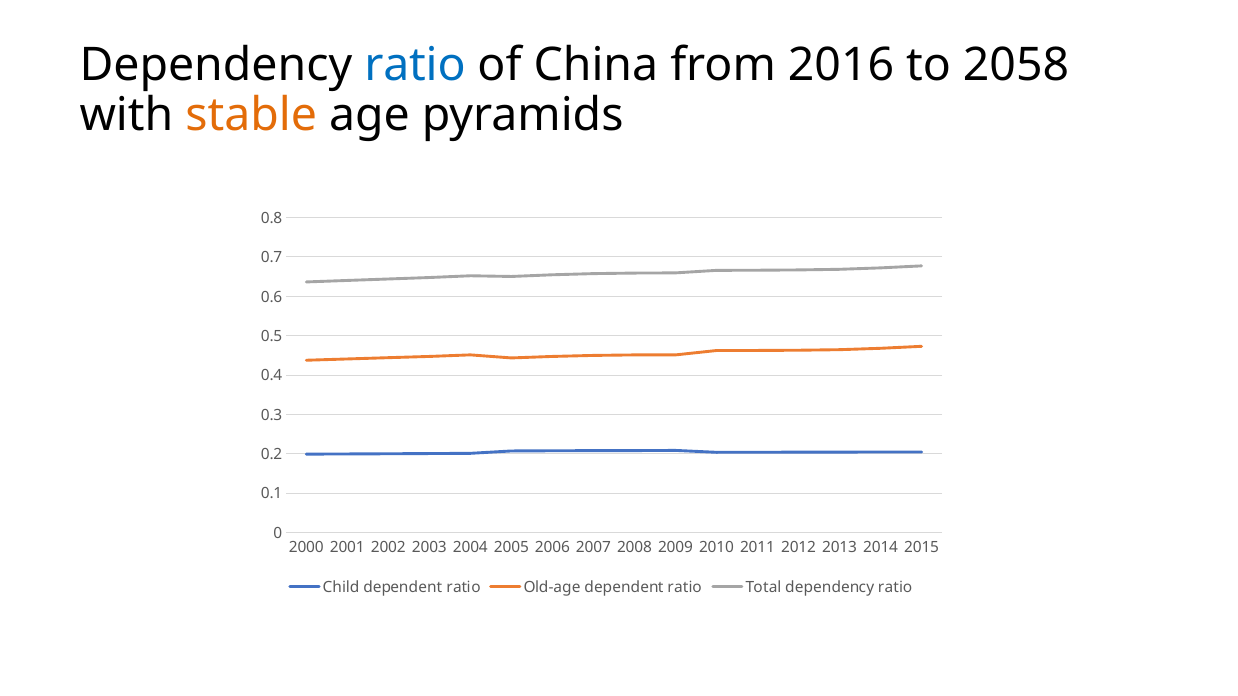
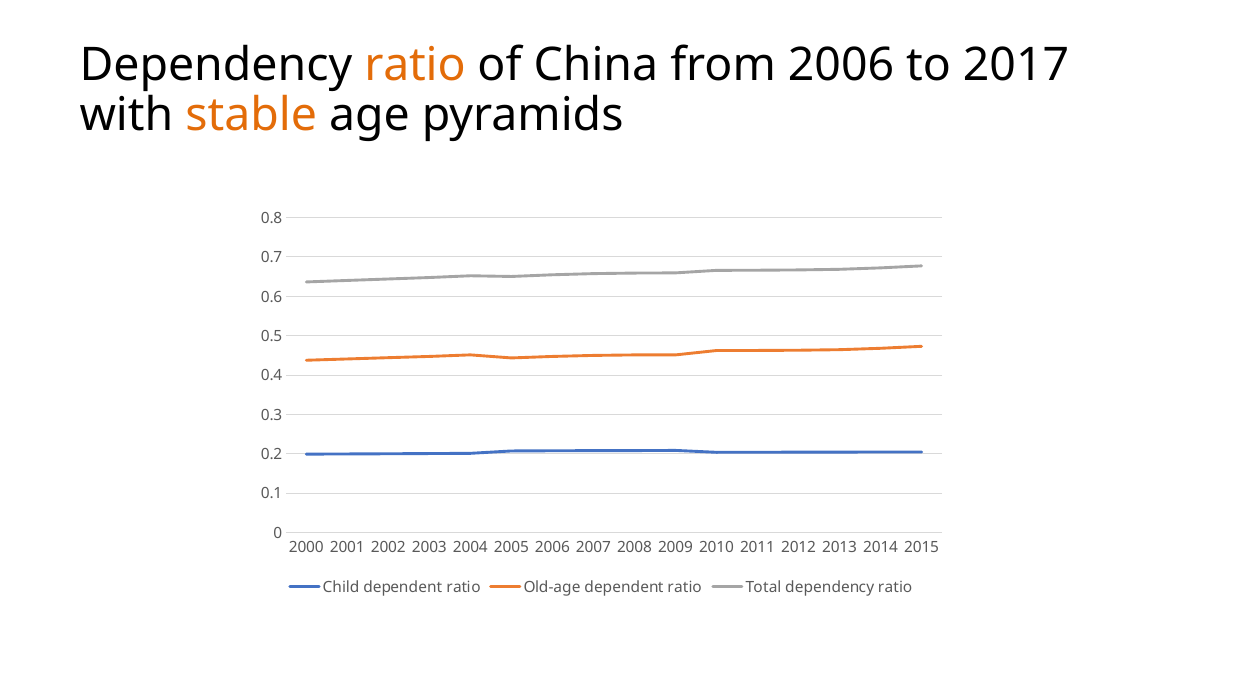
ratio colour: blue -> orange (415, 65)
from 2016: 2016 -> 2006 (841, 65)
2058: 2058 -> 2017 (1016, 65)
